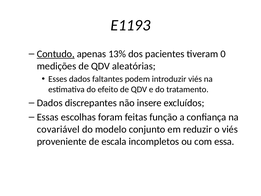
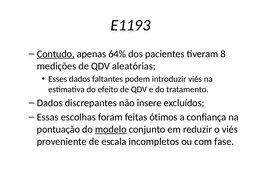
13%: 13% -> 64% (117, 54)
0: 0 -> 8 (223, 54)
função: função -> ótimos (163, 117)
covariável: covariável -> pontuação (58, 129)
modelo underline: none -> present (111, 129)
essa: essa -> fase (224, 141)
